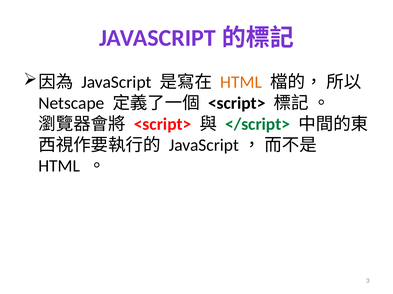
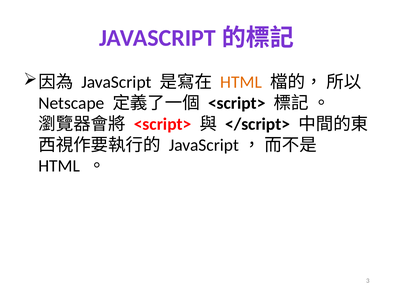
</script> colour: green -> black (258, 124)
